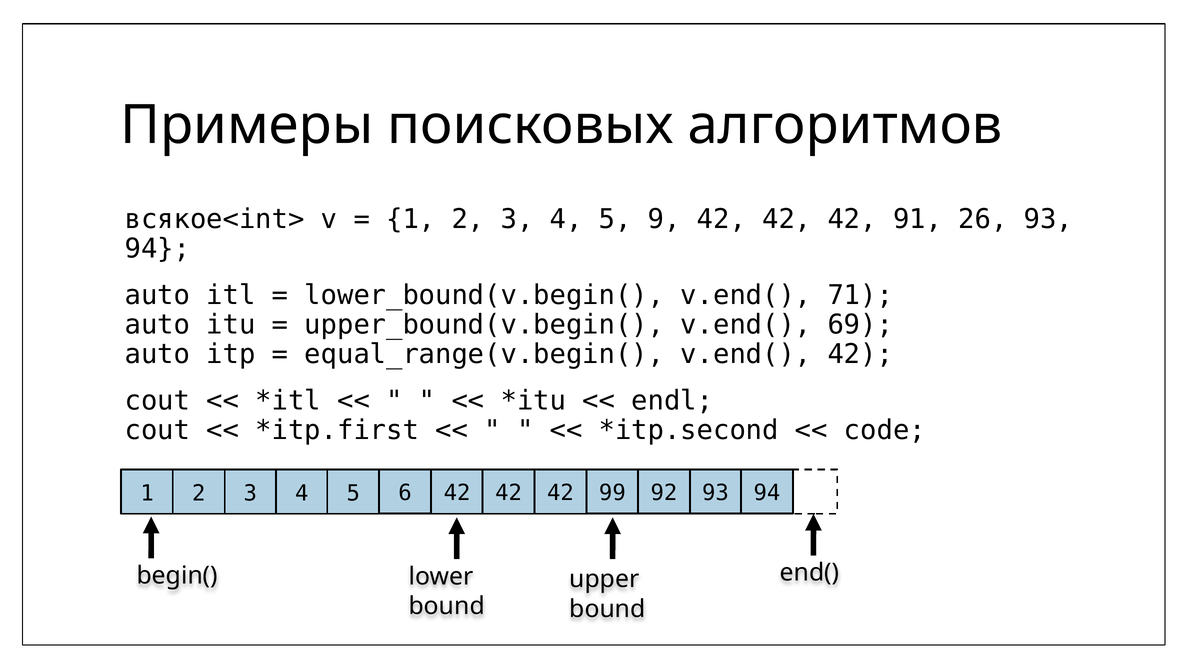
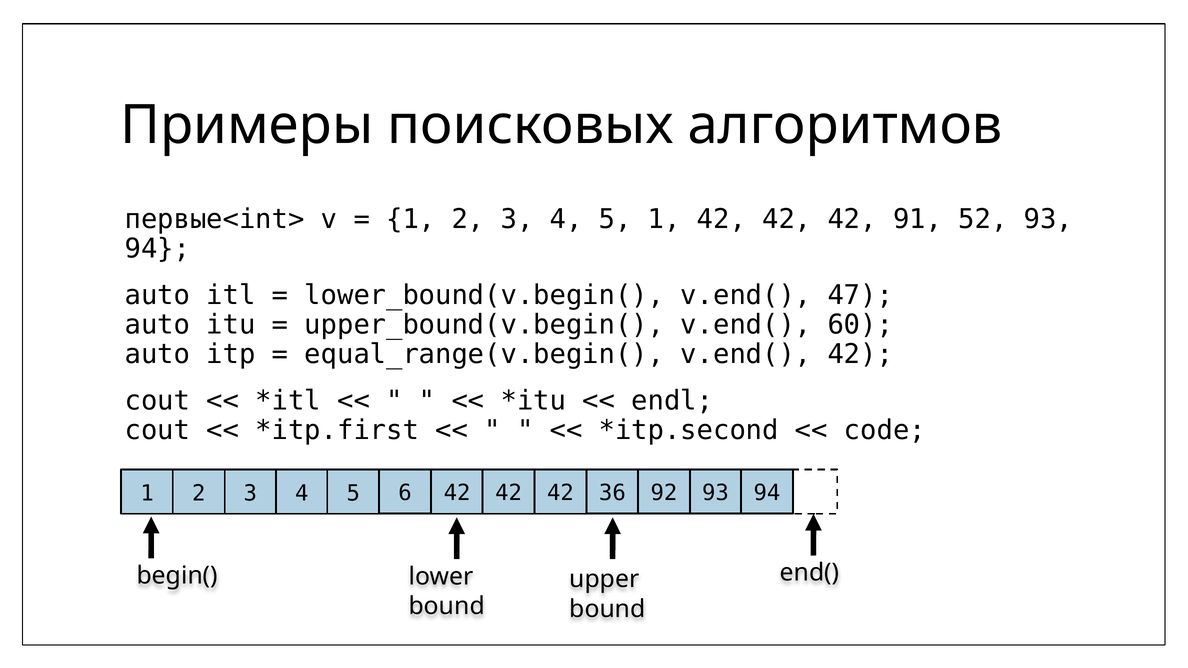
всякое<int>: всякое<int> -> первые<int> (215, 219)
5 9: 9 -> 1 (664, 219)
26: 26 -> 52 (983, 219)
71: 71 -> 47 (860, 296)
69: 69 -> 60 (860, 325)
99: 99 -> 36 (612, 493)
